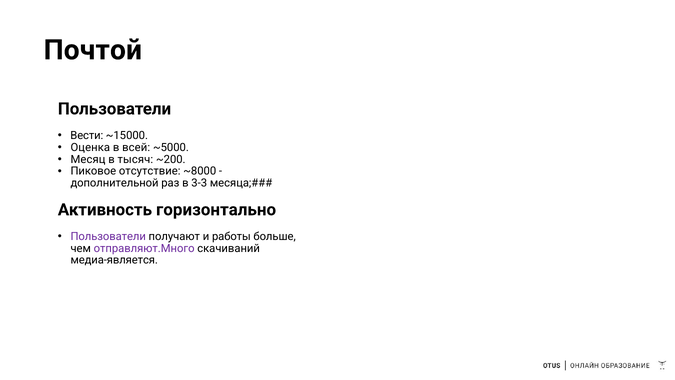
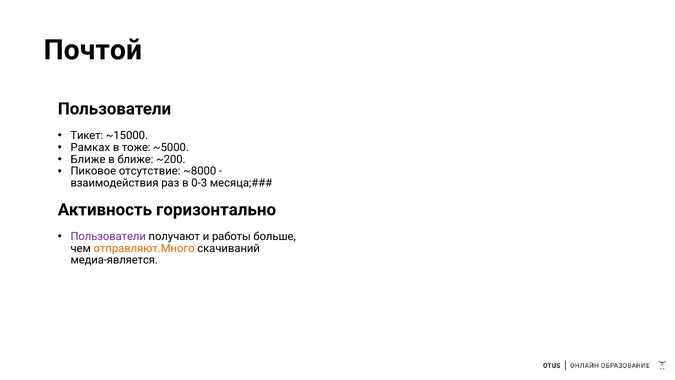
Вести: Вести -> Тикет (87, 136)
Оценка: Оценка -> Рамках (90, 147)
всей: всей -> тоже (136, 147)
Месяц: Месяц -> Ближе (88, 159)
в тысяч: тысяч -> ближе (135, 159)
дополнительной: дополнительной -> взаимодействия (115, 183)
3-3: 3-3 -> 0-3 (199, 183)
отправляют.Много colour: purple -> orange (144, 248)
